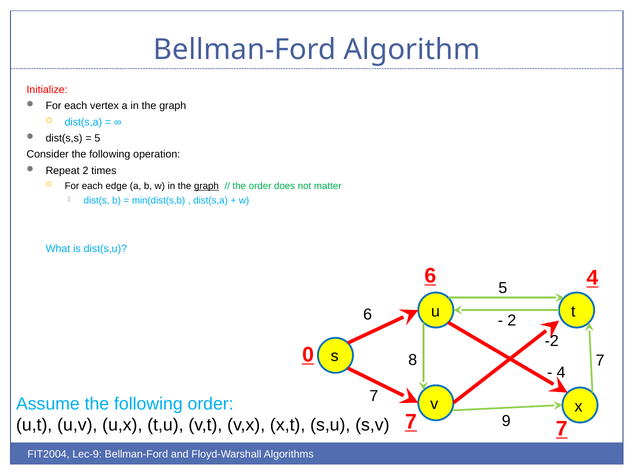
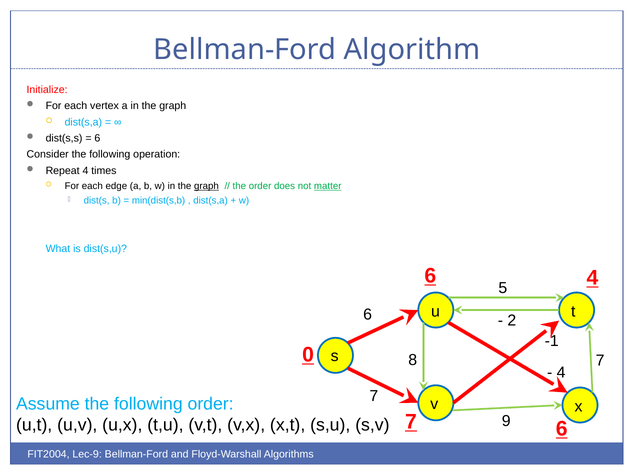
5: 5 -> 6 (97, 138)
Repeat 2: 2 -> 4 (85, 171)
matter underline: none -> present (328, 186)
-2: -2 -> -1 (552, 341)
7 7: 7 -> 6 (562, 429)
